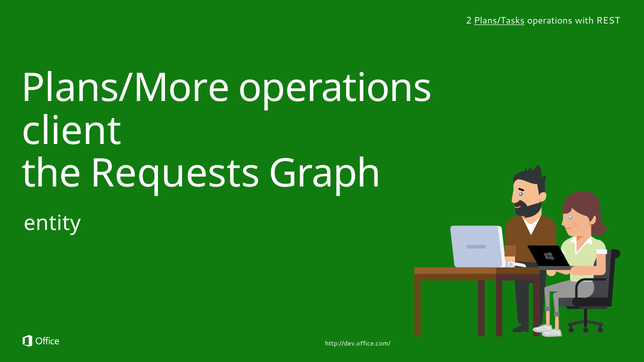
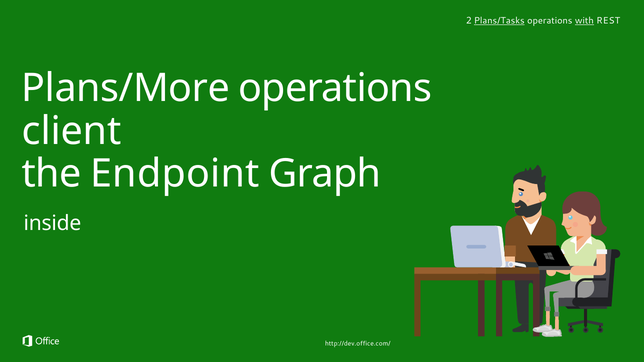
with underline: none -> present (584, 21)
Requests: Requests -> Endpoint (175, 174)
entity: entity -> inside (52, 224)
